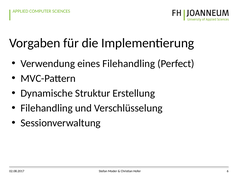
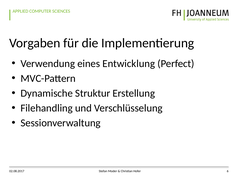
eines Filehandling: Filehandling -> Entwicklung (129, 63)
